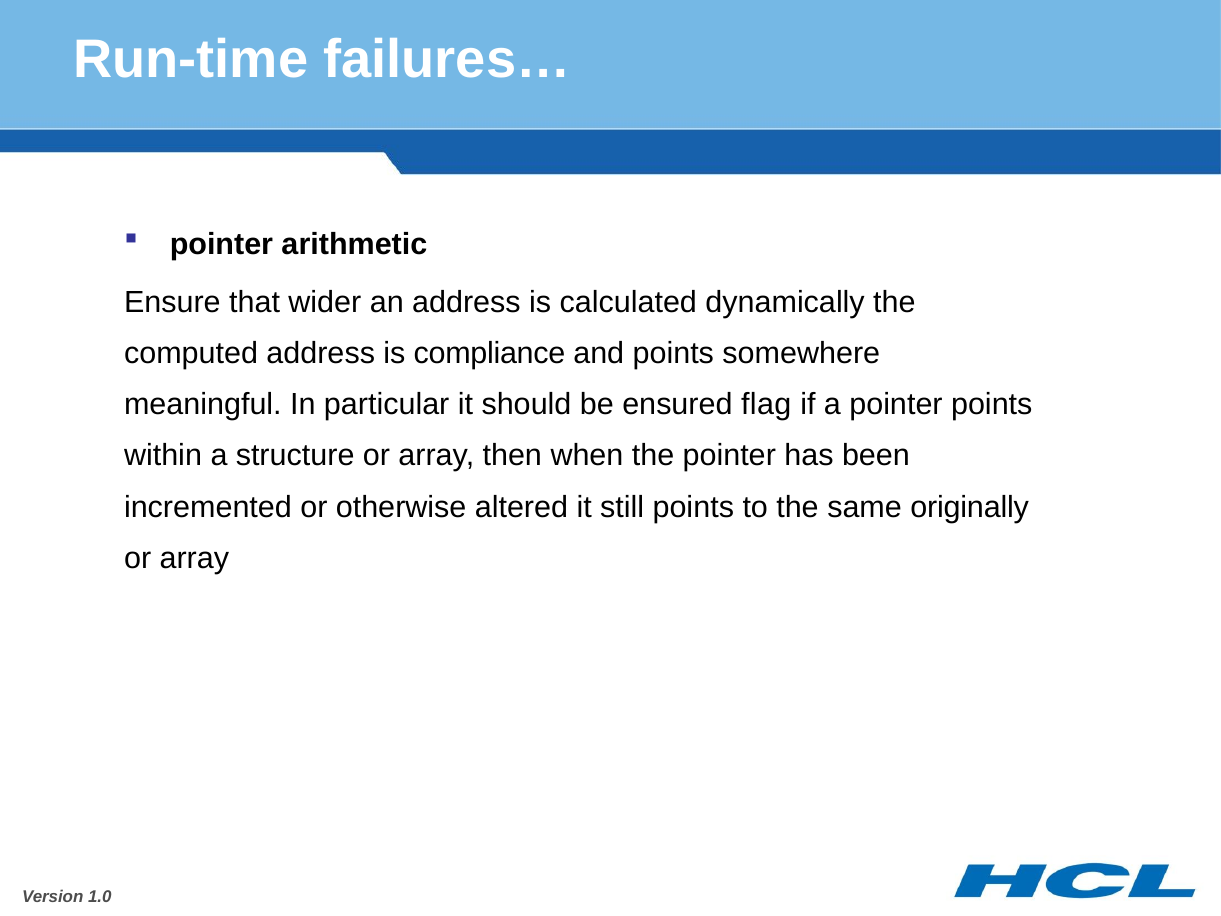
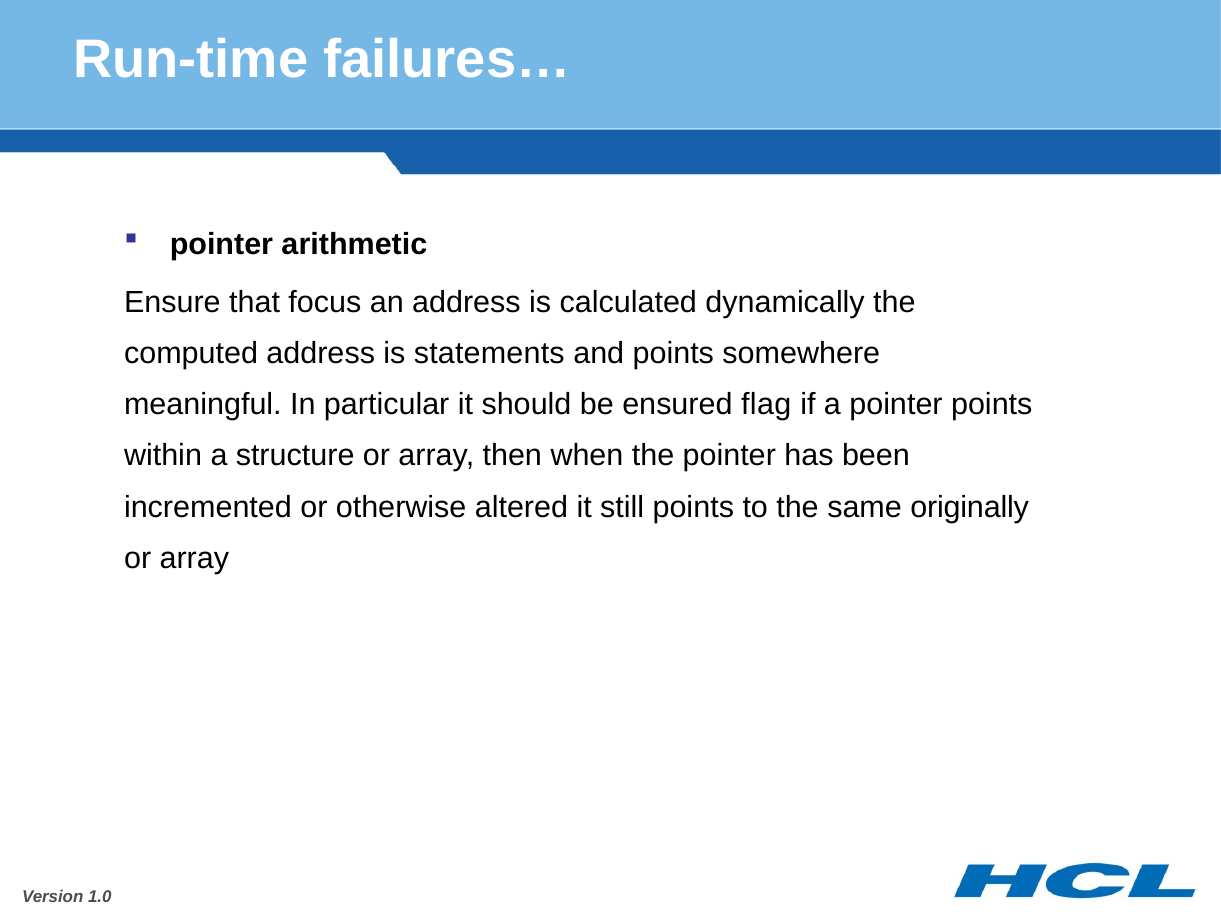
wider: wider -> focus (325, 302)
compliance: compliance -> statements (489, 353)
